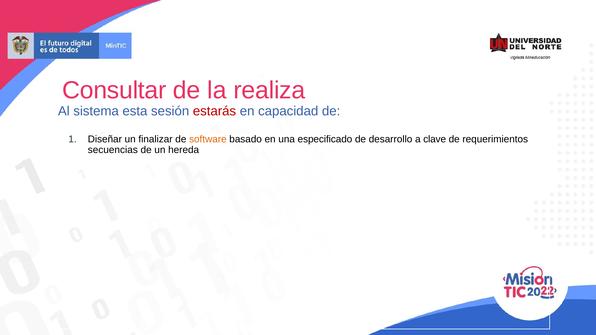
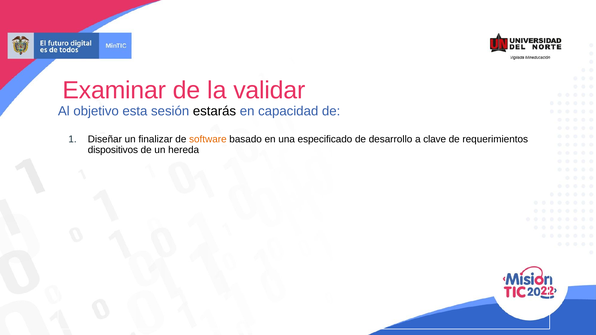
Consultar: Consultar -> Examinar (114, 90)
realiza: realiza -> validar (269, 90)
sistema: sistema -> objetivo (96, 111)
estarás colour: red -> black (214, 111)
secuencias: secuencias -> dispositivos (113, 150)
